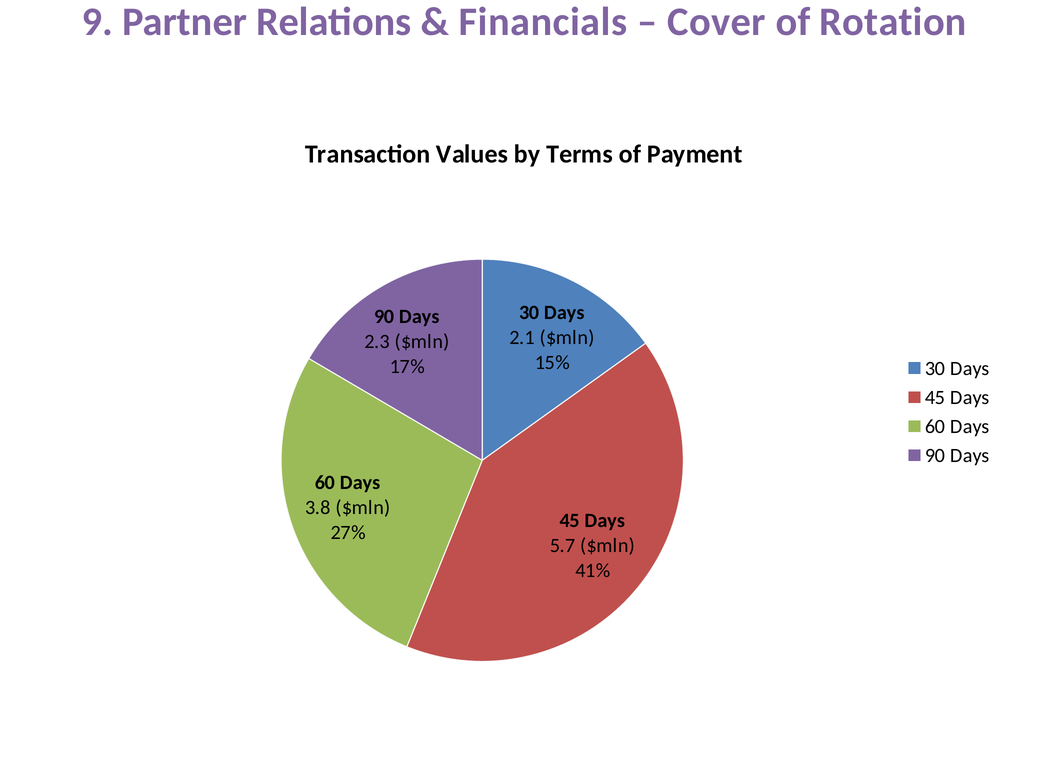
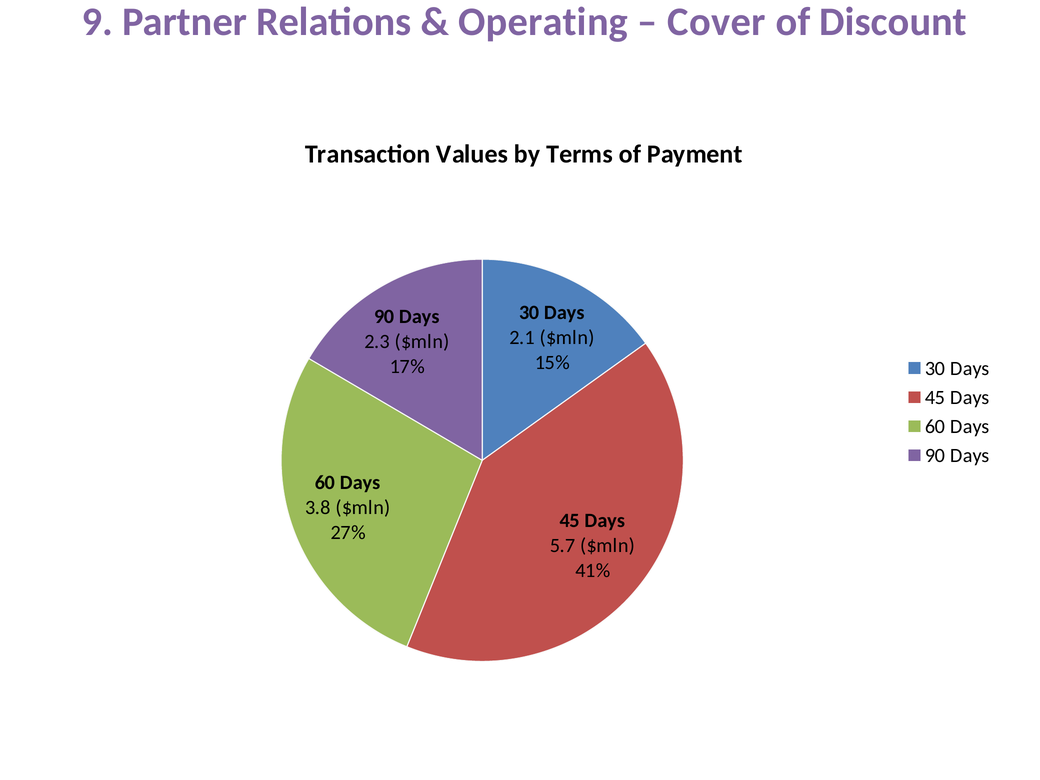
Financials: Financials -> Operating (543, 22)
Rotation: Rotation -> Discount (893, 22)
